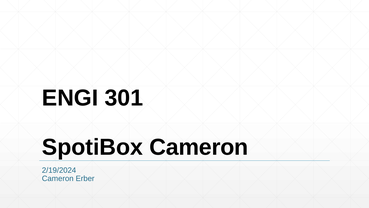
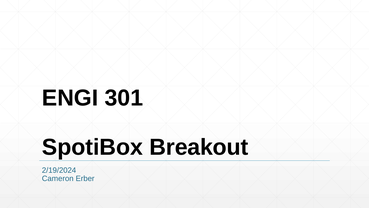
SpotiBox Cameron: Cameron -> Breakout (199, 147)
